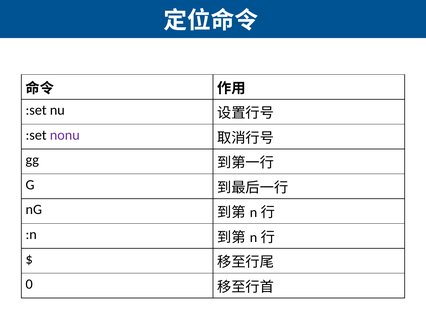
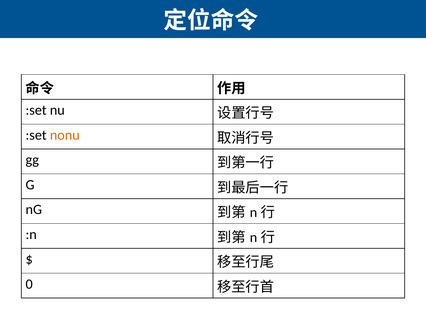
nonu colour: purple -> orange (65, 135)
